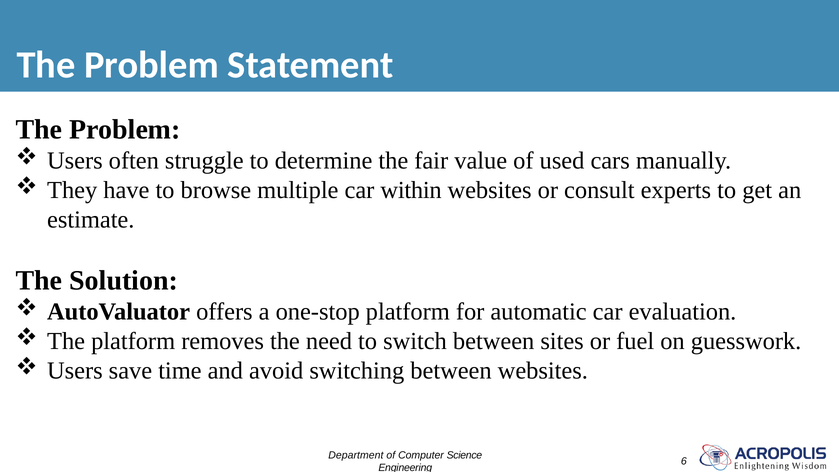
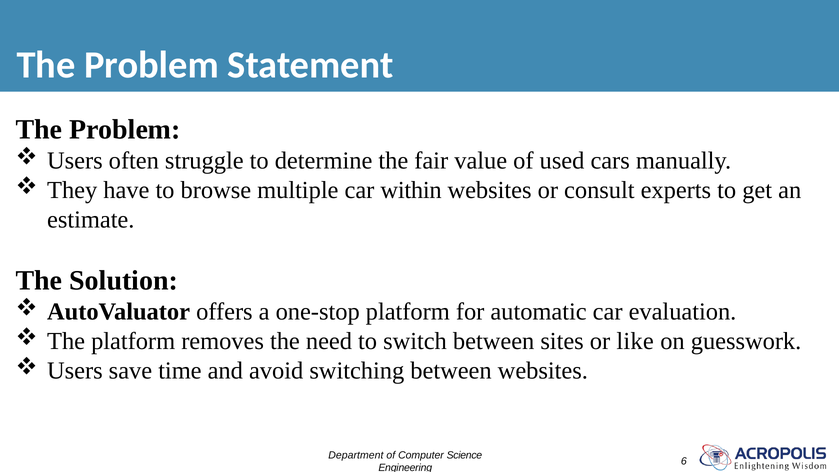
fuel: fuel -> like (635, 341)
